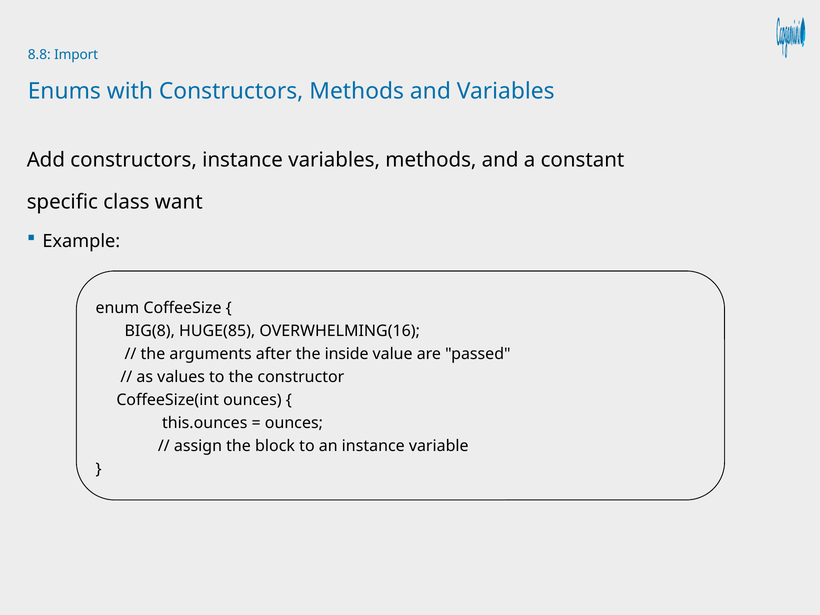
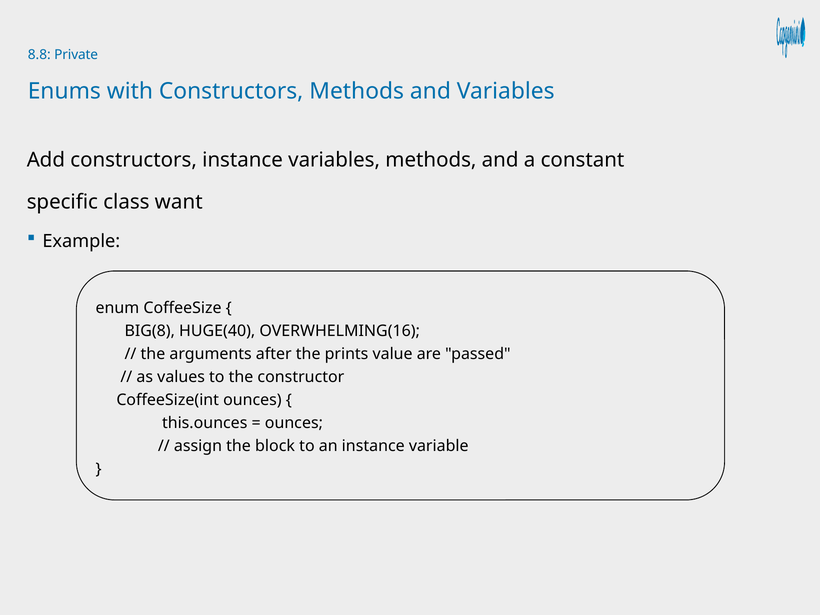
Import: Import -> Private (76, 55)
HUGE(85: HUGE(85 -> HUGE(40 (217, 331)
inside: inside -> prints (347, 354)
